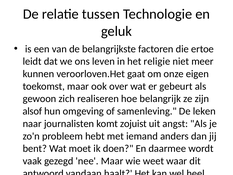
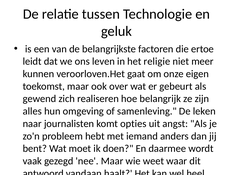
gewoon: gewoon -> gewend (39, 99)
alsof: alsof -> alles (32, 111)
zojuist: zojuist -> opties (133, 123)
